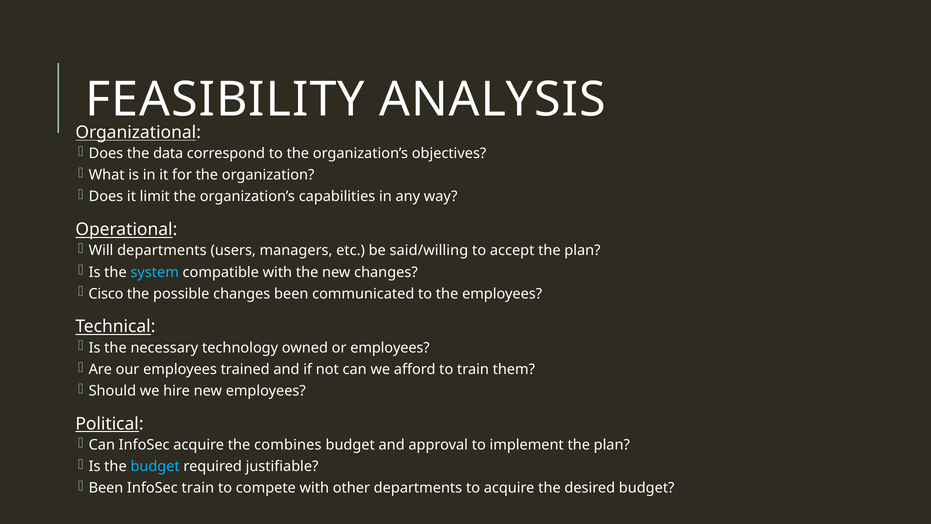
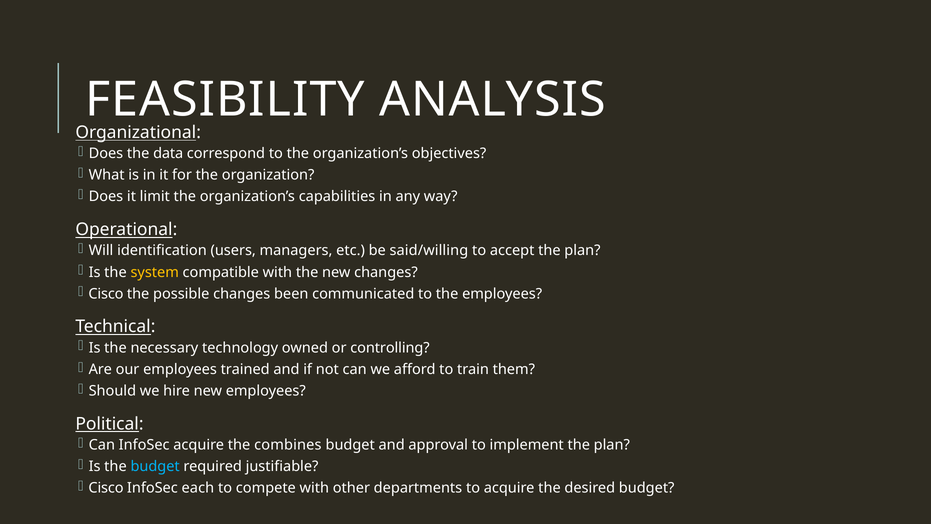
Will departments: departments -> identification (162, 251)
system colour: light blue -> yellow (155, 272)
or employees: employees -> controlling (390, 348)
Been: Been -> Cisco (106, 488)
InfoSec train: train -> each (198, 488)
